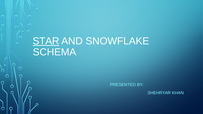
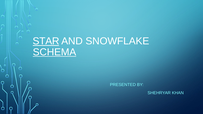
SCHEMA underline: none -> present (54, 52)
